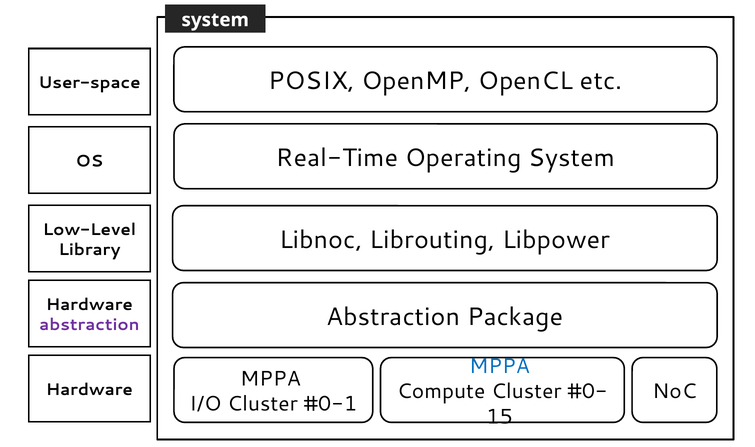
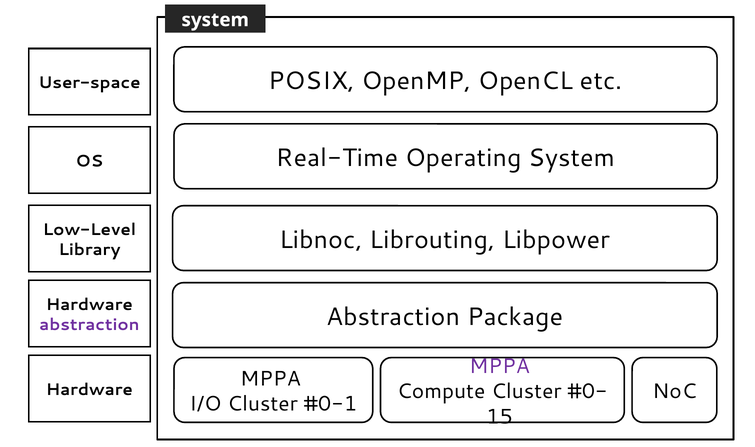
MPPA colour: blue -> purple (499, 367)
